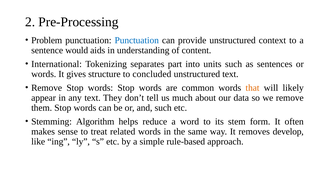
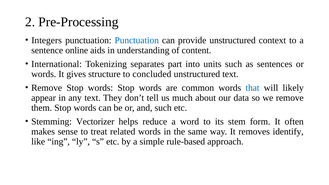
Problem: Problem -> Integers (47, 40)
would: would -> online (77, 50)
that colour: orange -> blue (252, 88)
Algorithm: Algorithm -> Vectorizer (95, 122)
develop: develop -> identify (288, 132)
